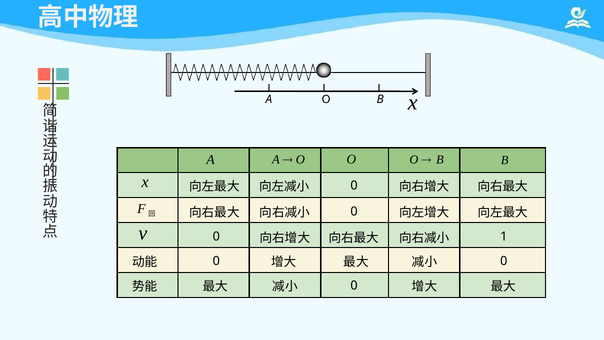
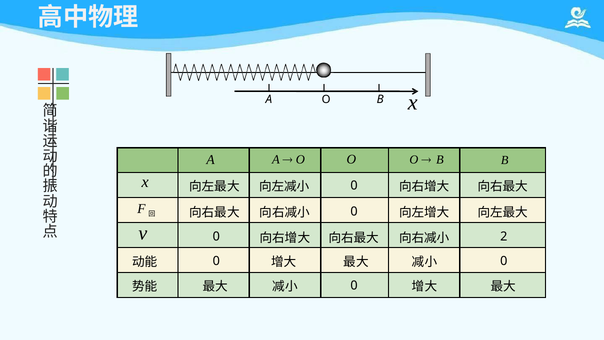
1: 1 -> 2 (504, 237)
